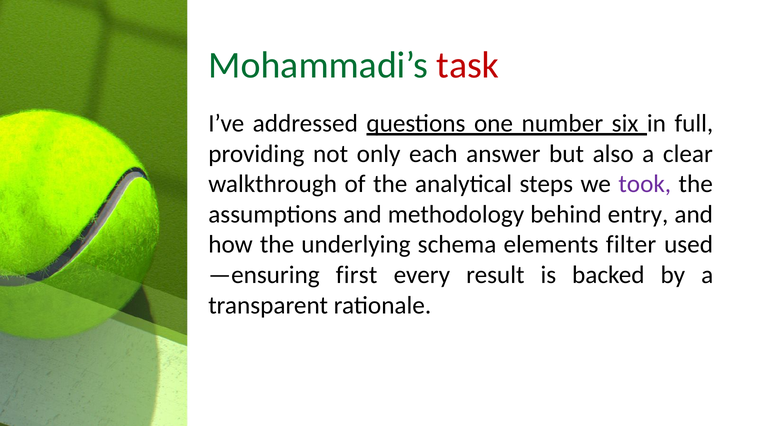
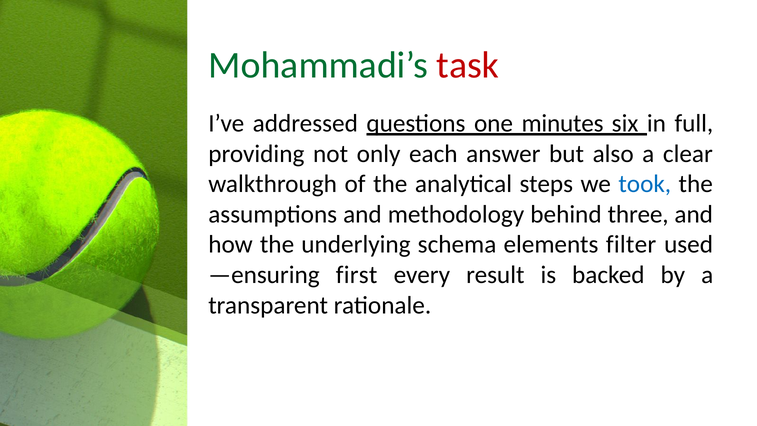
number: number -> minutes (563, 123)
took colour: purple -> blue (645, 184)
entry: entry -> three (638, 214)
